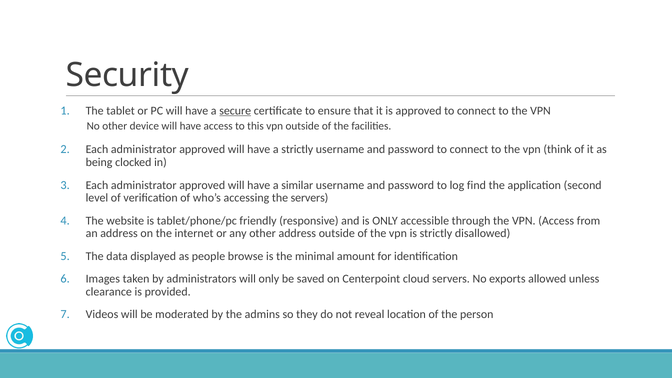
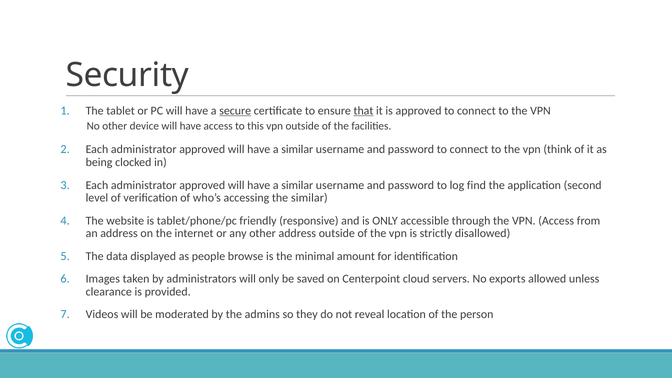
that underline: none -> present (363, 111)
strictly: strictly -> similar (297, 150)
the servers: servers -> similar (309, 198)
